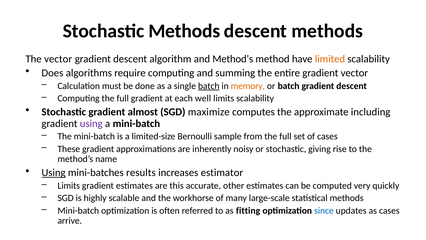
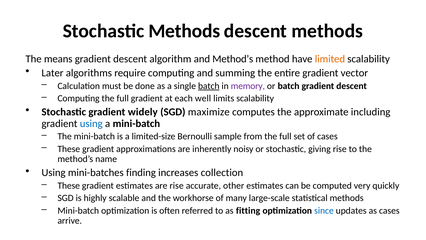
The vector: vector -> means (58, 59)
Does: Does -> Later (53, 73)
memory colour: orange -> purple (248, 86)
almost: almost -> widely (143, 112)
using colour: purple -> blue (91, 123)
Using underline: present -> none (54, 172)
results: results -> finding (141, 172)
estimator: estimator -> collection (222, 172)
Limits: Limits -> These (69, 185)
are this: this -> rise (177, 185)
